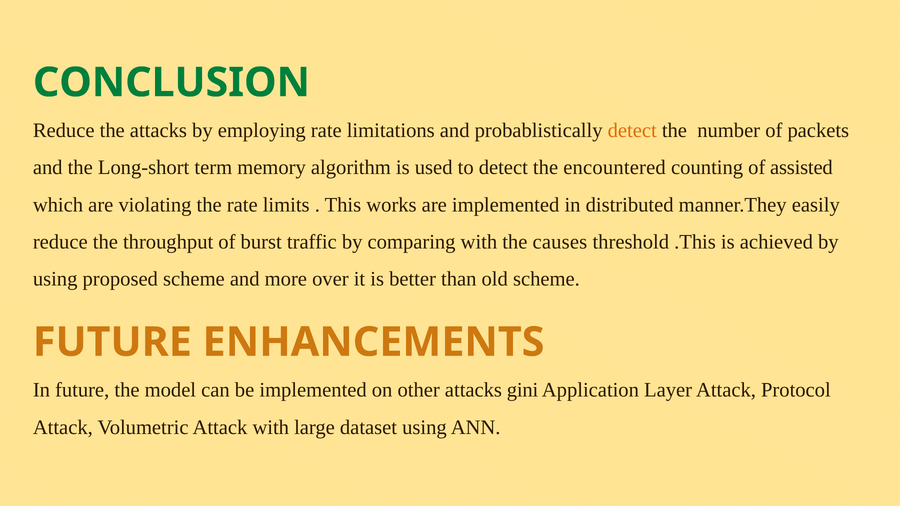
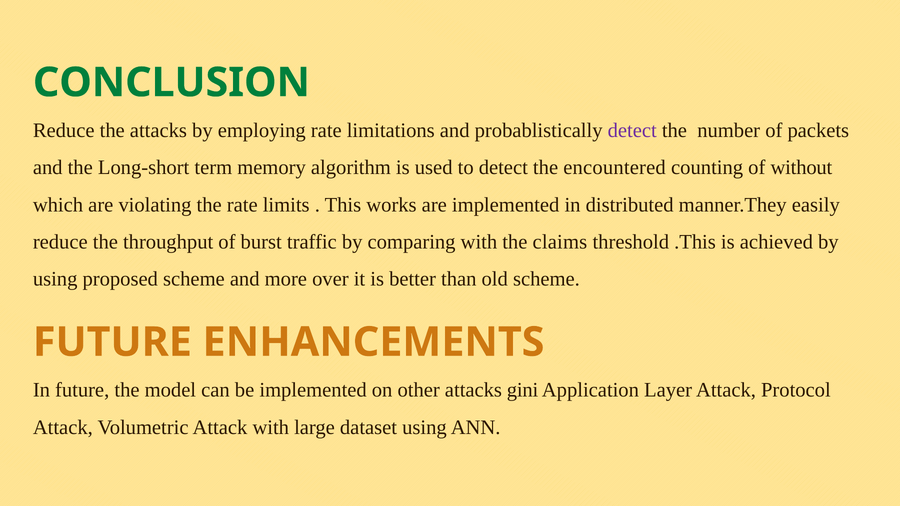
detect colour: orange -> purple (632, 131)
assisted: assisted -> without (801, 168)
causes: causes -> claims (560, 242)
